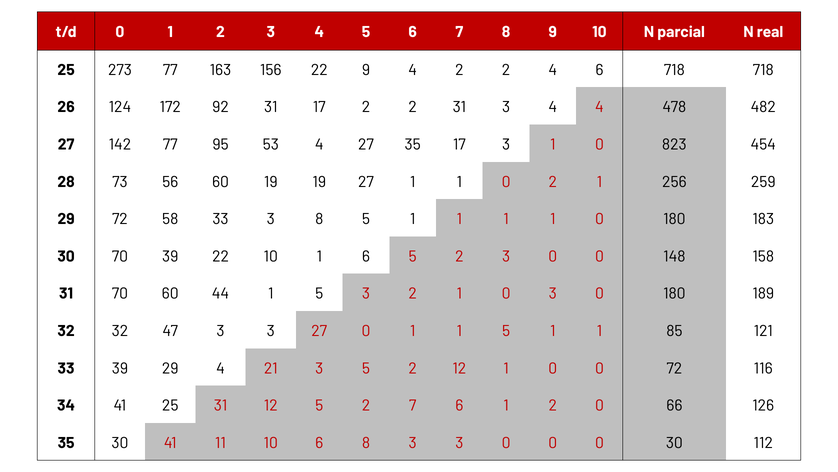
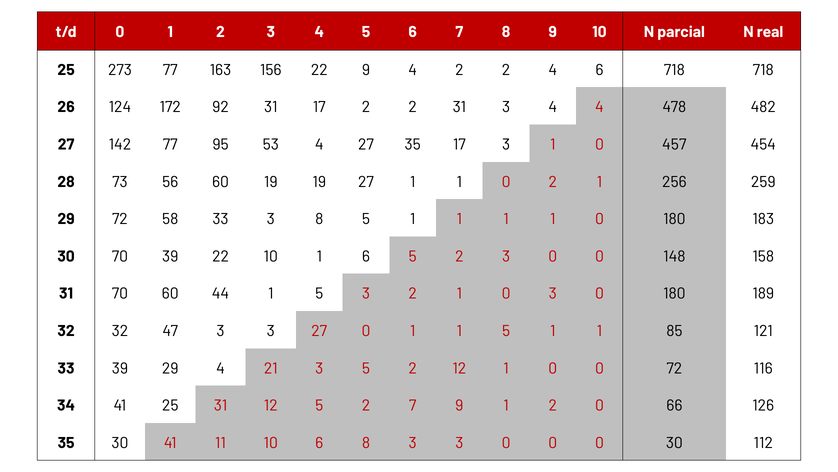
823: 823 -> 457 (674, 144)
7 6: 6 -> 9 (459, 405)
